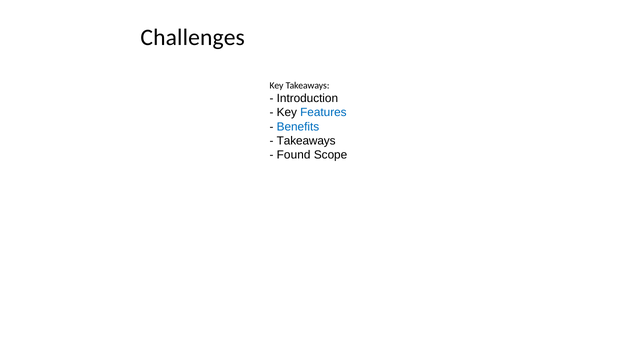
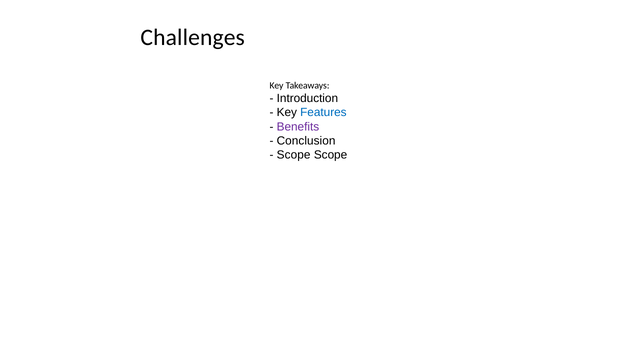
Benefits colour: blue -> purple (298, 127)
Takeaways: Takeaways -> Conclusion (306, 141)
Found: Found -> Scope (294, 155)
